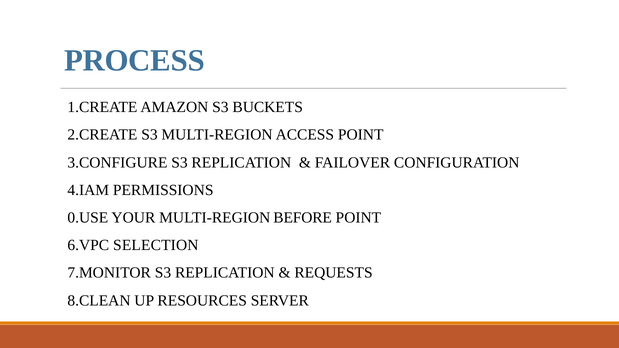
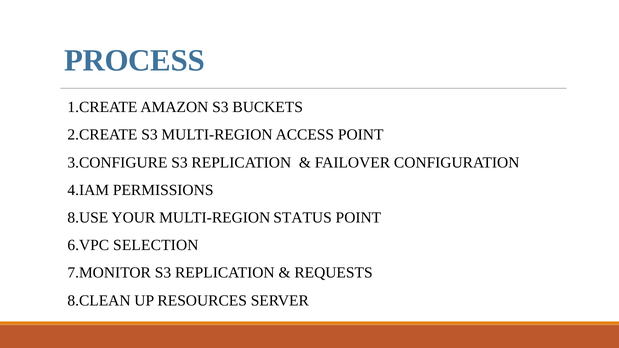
0.USE: 0.USE -> 8.USE (88, 218)
BEFORE: BEFORE -> STATUS (303, 218)
